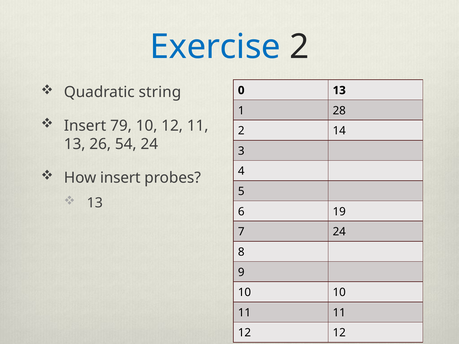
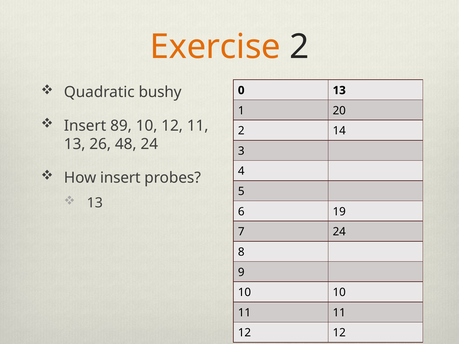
Exercise colour: blue -> orange (215, 47)
string: string -> bushy (160, 92)
28: 28 -> 20 (339, 111)
79: 79 -> 89 (121, 126)
54: 54 -> 48 (126, 144)
